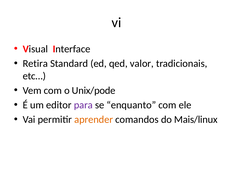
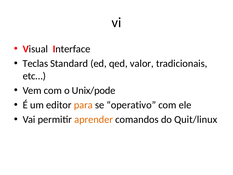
Retira: Retira -> Teclas (35, 63)
para colour: purple -> orange (83, 105)
enquanto: enquanto -> operativo (131, 105)
Mais/linux: Mais/linux -> Quit/linux (196, 119)
